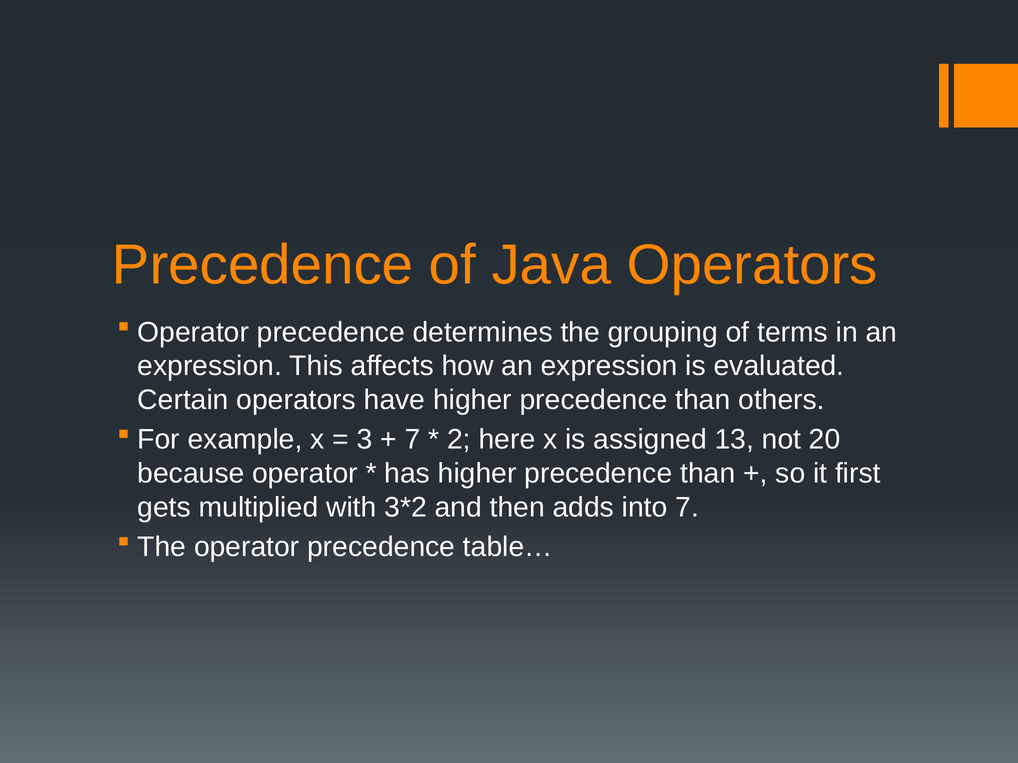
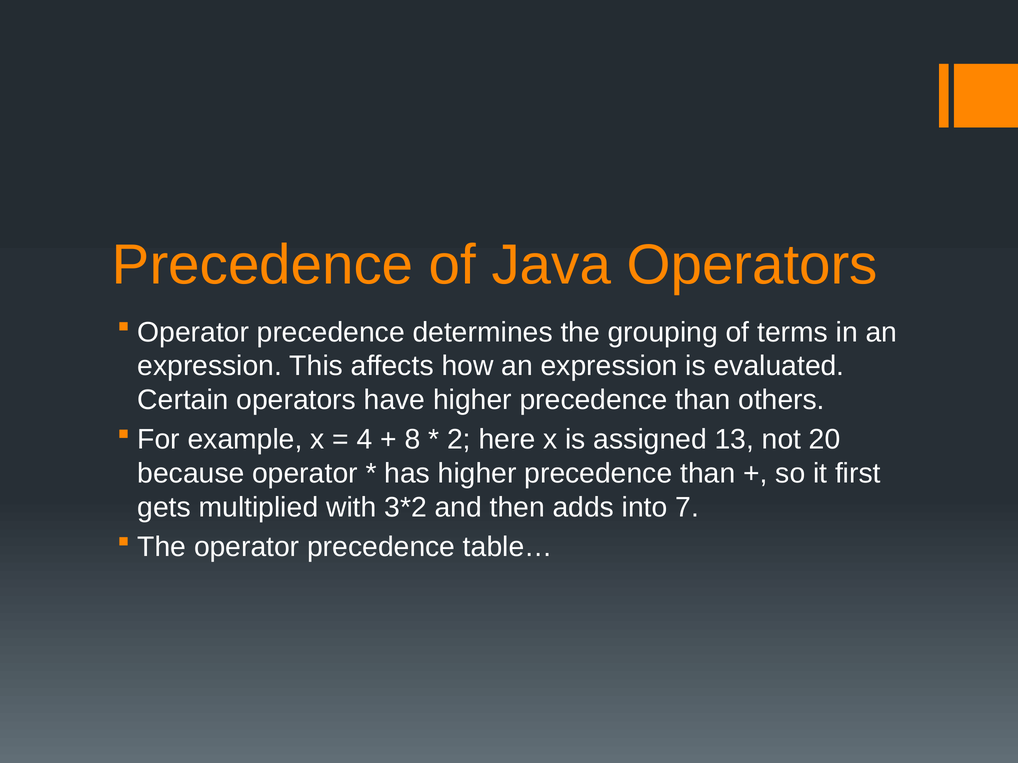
3: 3 -> 4 (365, 440)
7: 7 -> 8 (413, 440)
